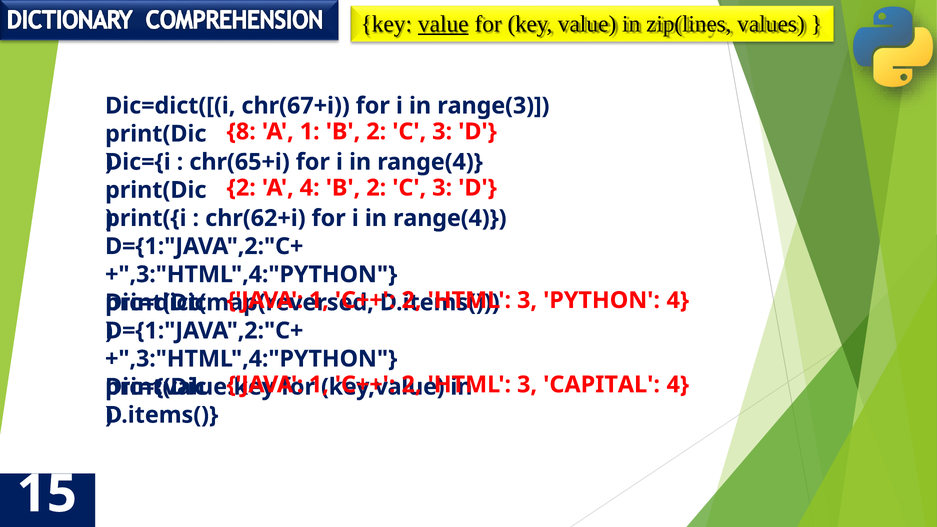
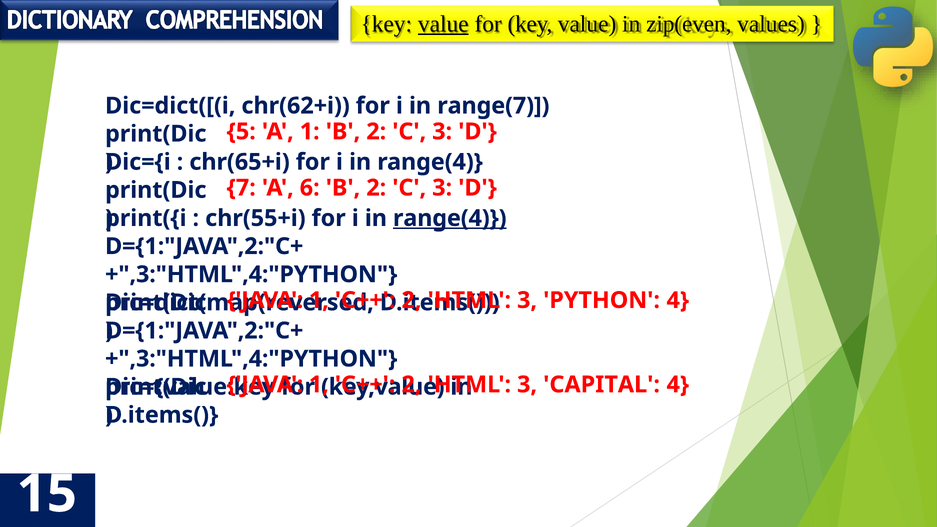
zip(lines: zip(lines -> zip(even (689, 24)
chr(67+i: chr(67+i -> chr(62+i (296, 106)
range(3: range(3 -> range(7 (493, 106)
8: 8 -> 5 (241, 132)
2: 2 -> 7 (241, 188)
A 4: 4 -> 6 (310, 188)
chr(62+i: chr(62+i -> chr(55+i (255, 218)
range(4 underline: none -> present (450, 218)
